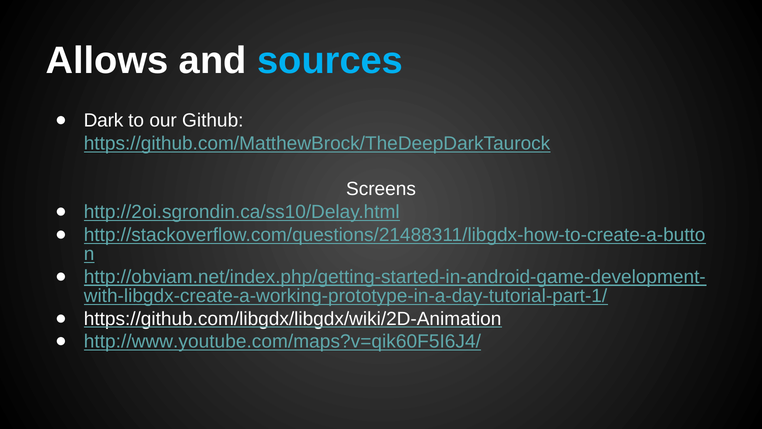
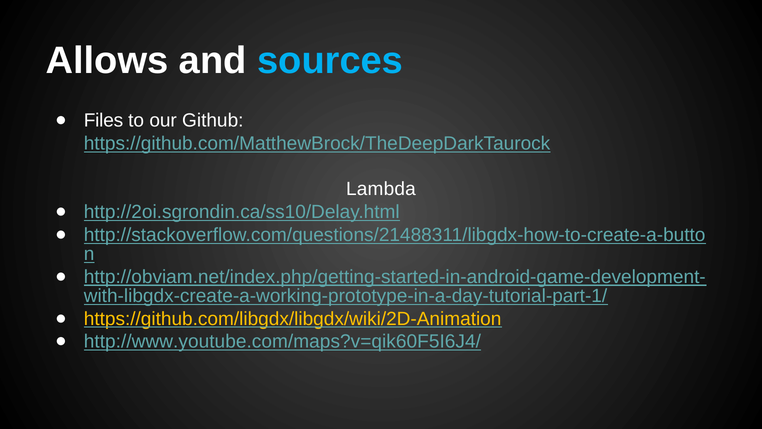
Dark: Dark -> Files (103, 120)
Screens: Screens -> Lambda (381, 189)
https://github.com/libgdx/libgdx/wiki/2D-Animation colour: white -> yellow (293, 319)
